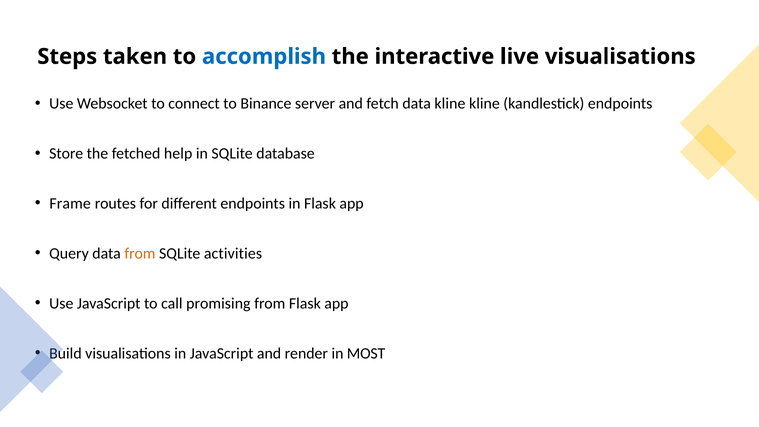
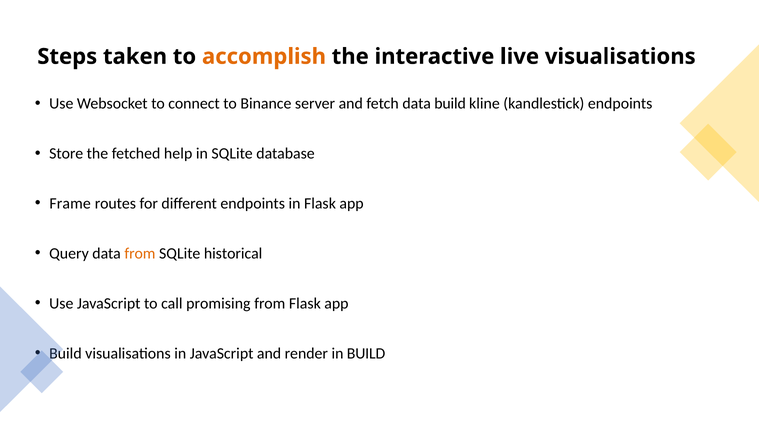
accomplish colour: blue -> orange (264, 57)
data kline: kline -> build (450, 103)
activities: activities -> historical (233, 253)
in MOST: MOST -> BUILD (366, 353)
